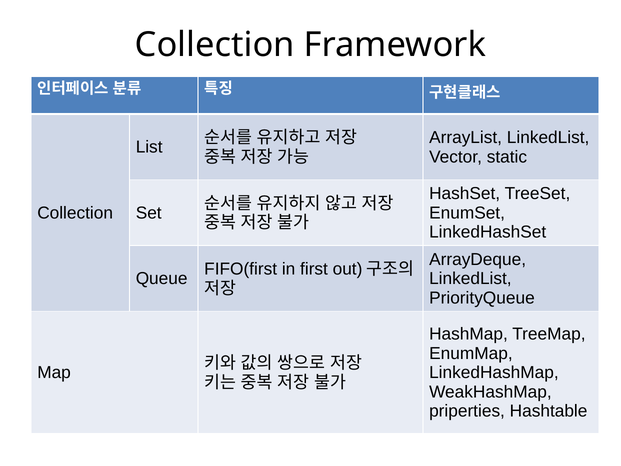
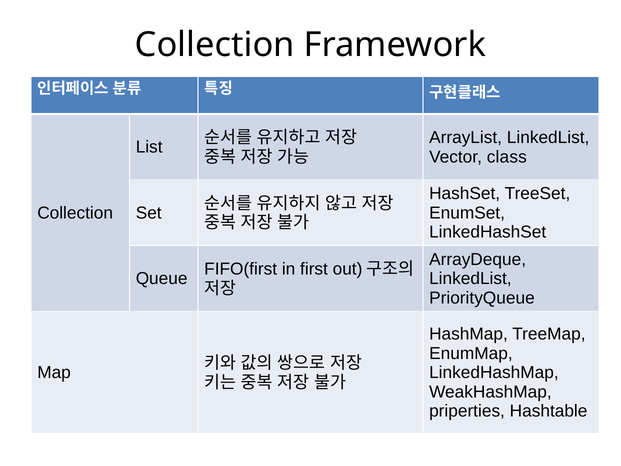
static: static -> class (507, 157)
